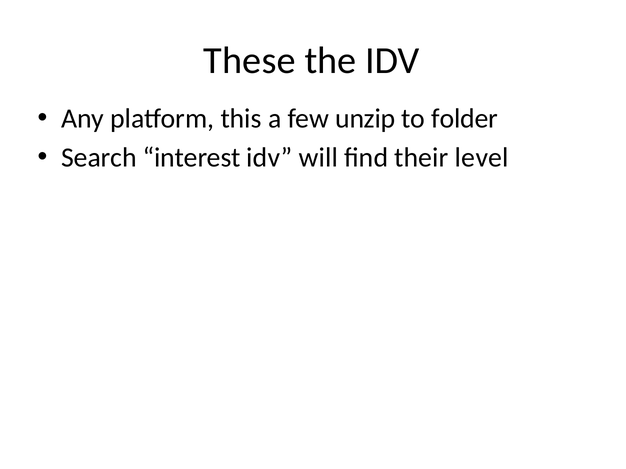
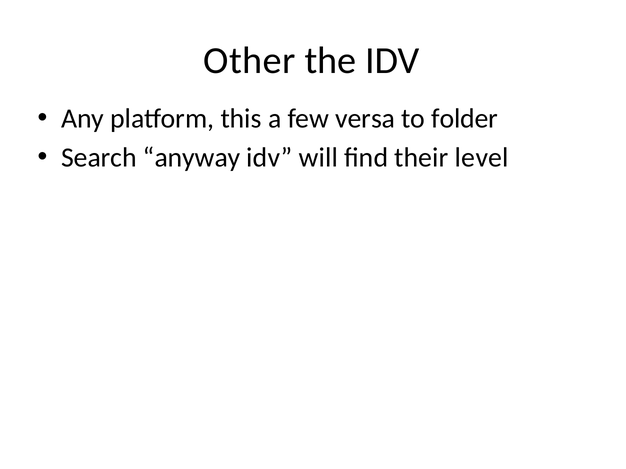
These: These -> Other (249, 61)
unzip: unzip -> versa (365, 119)
interest: interest -> anyway (192, 158)
